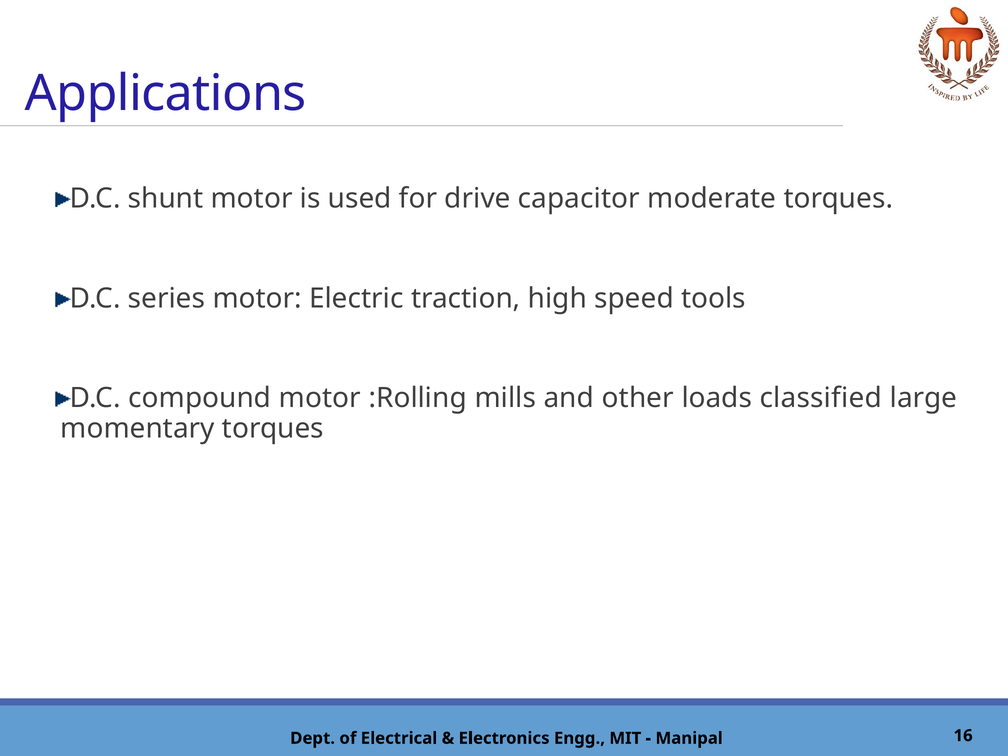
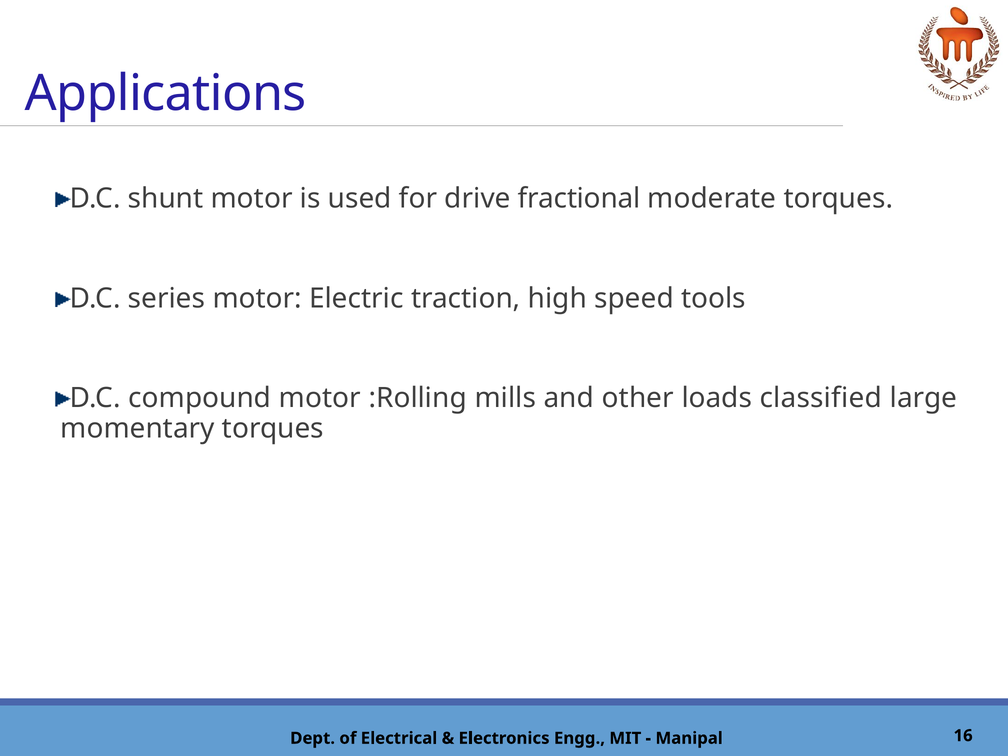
capacitor: capacitor -> fractional (579, 199)
